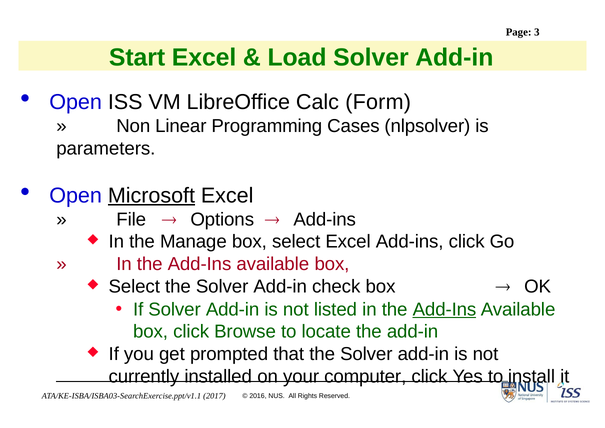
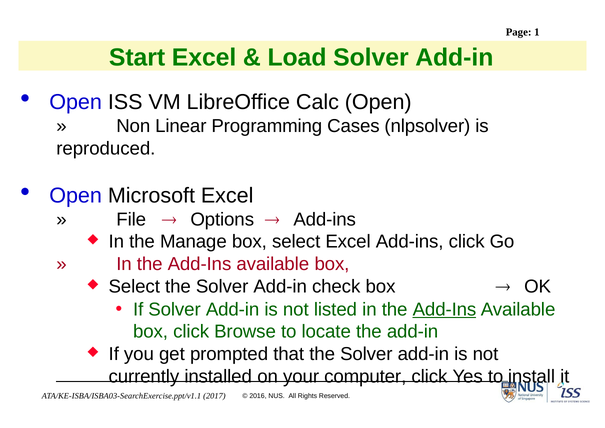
3: 3 -> 1 (537, 32)
Calc Form: Form -> Open (378, 102)
parameters: parameters -> reproduced (106, 149)
Microsoft underline: present -> none (151, 195)
